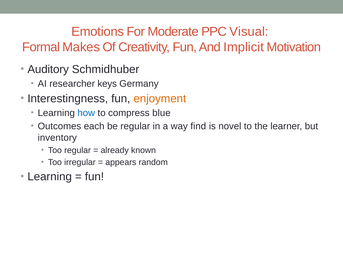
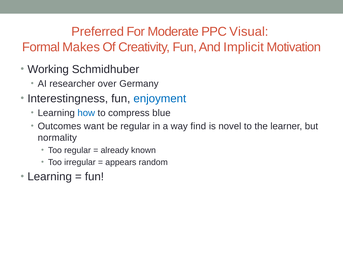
Emotions: Emotions -> Preferred (98, 32)
Auditory: Auditory -> Working (48, 69)
keys: keys -> over (107, 84)
enjoyment colour: orange -> blue (160, 99)
each: each -> want (94, 126)
inventory: inventory -> normality (57, 138)
